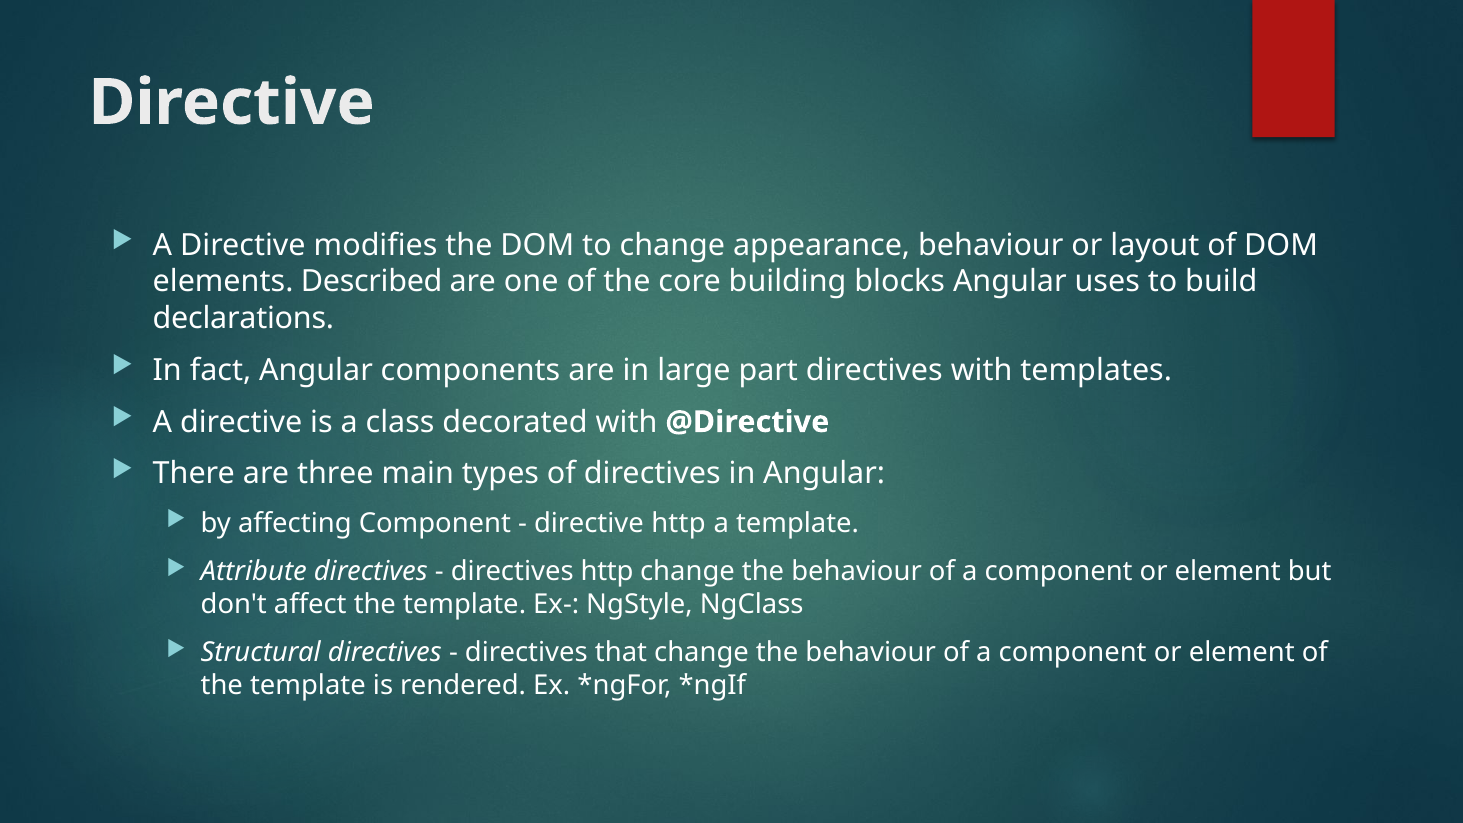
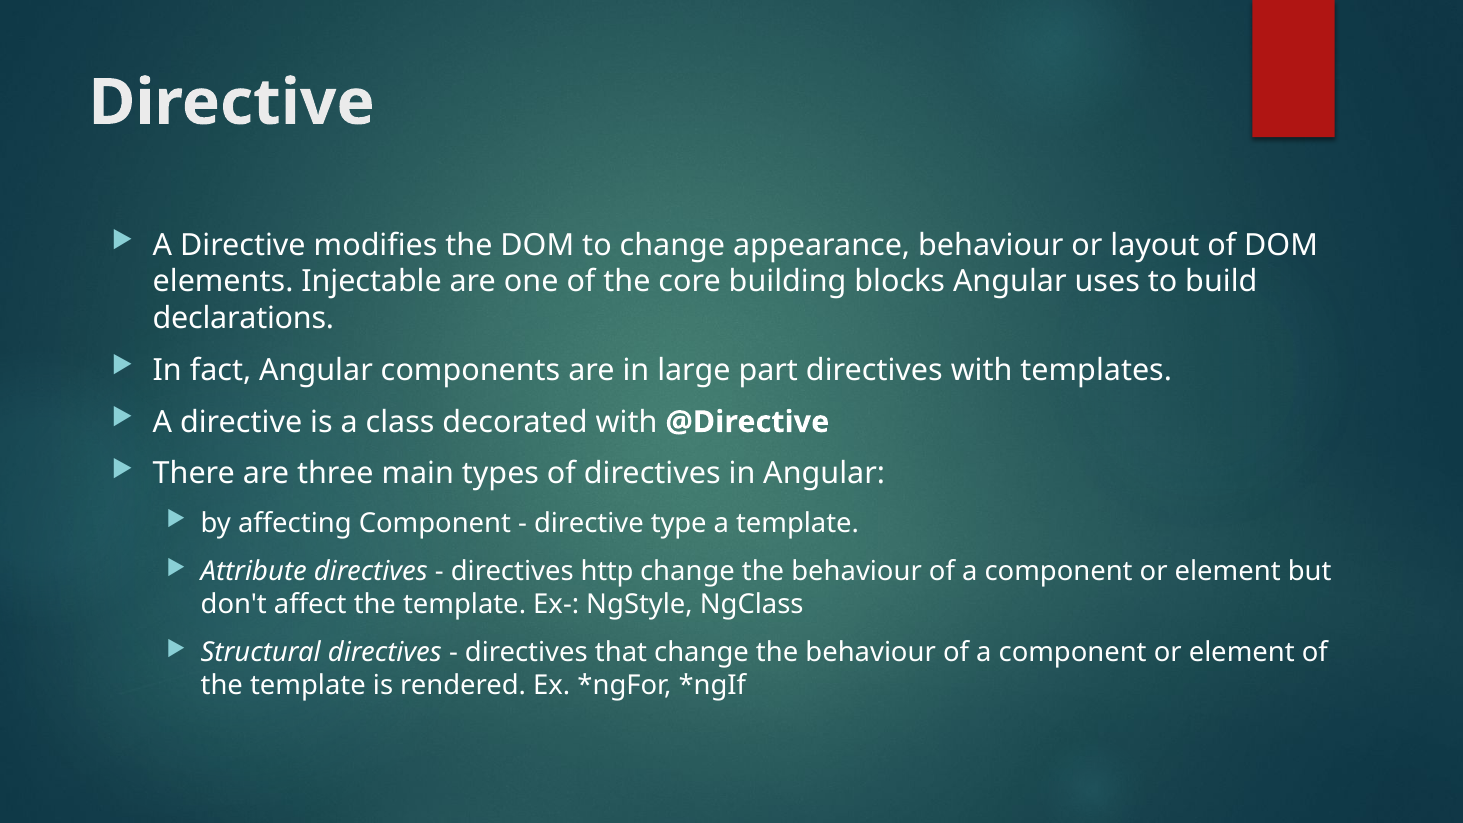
Described: Described -> Injectable (372, 282)
directive http: http -> type (679, 524)
